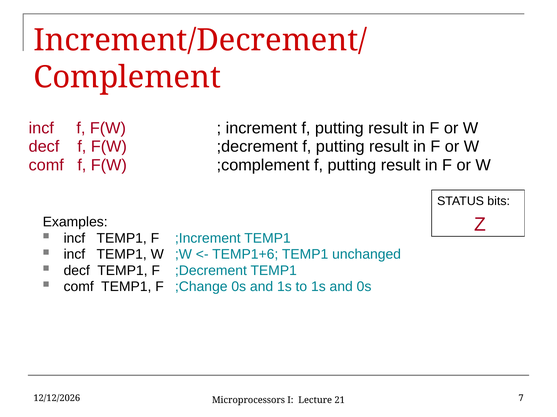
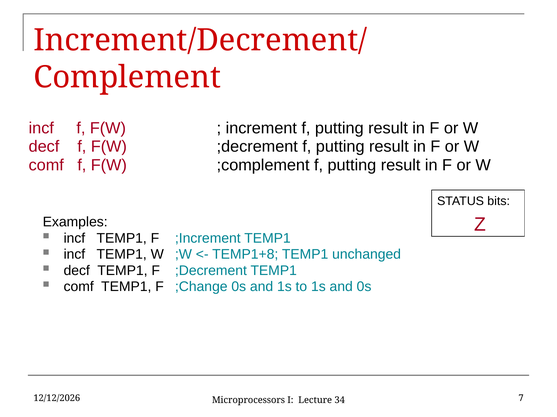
TEMP1+6: TEMP1+6 -> TEMP1+8 (245, 255)
21: 21 -> 34 (340, 401)
